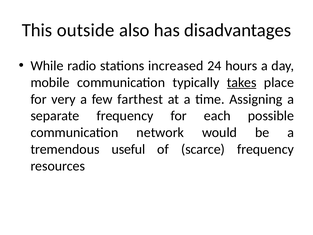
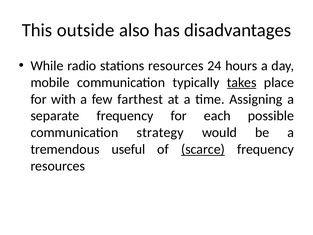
stations increased: increased -> resources (176, 66)
very: very -> with (64, 99)
network: network -> strategy (160, 132)
scarce underline: none -> present (203, 149)
